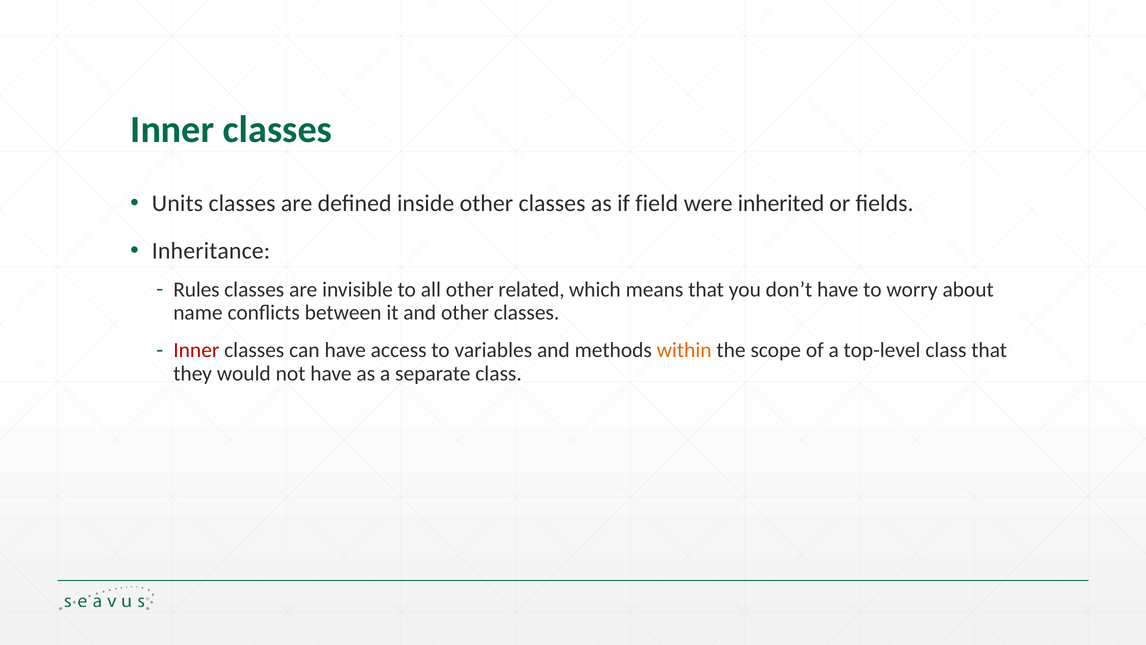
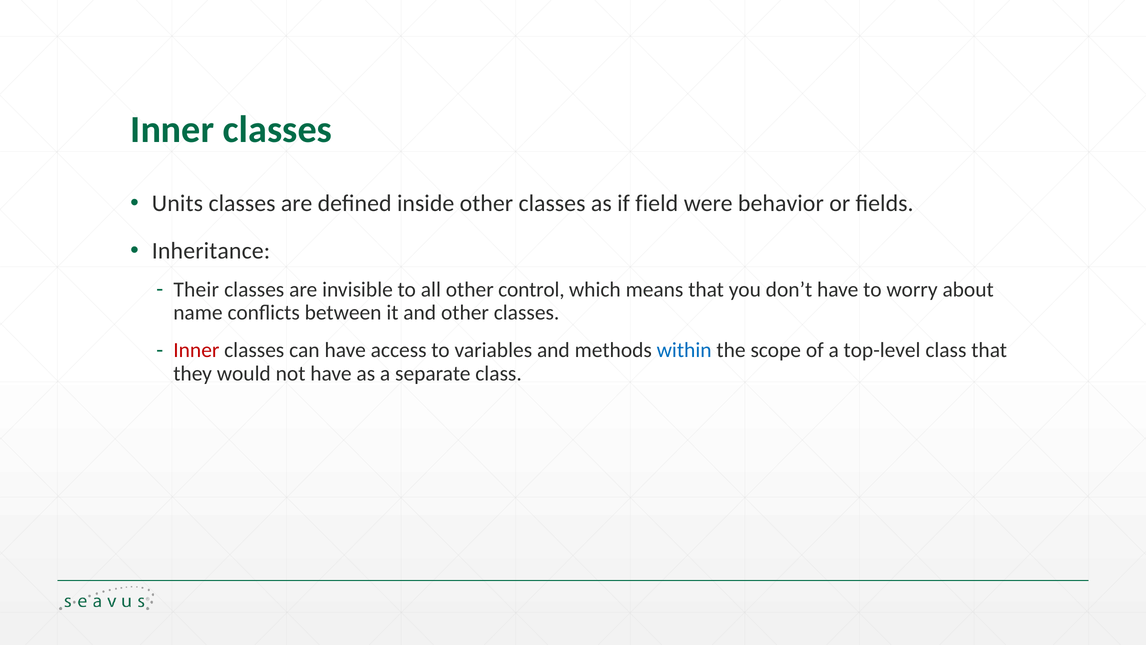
inherited: inherited -> behavior (781, 203)
Rules: Rules -> Their (196, 289)
related: related -> control (531, 289)
within colour: orange -> blue (684, 350)
